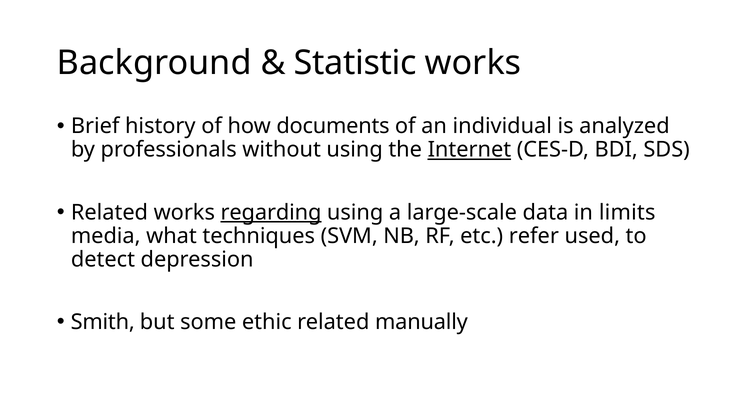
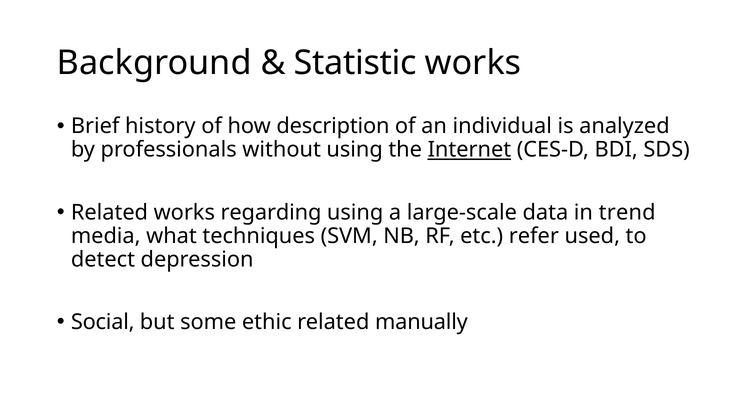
documents: documents -> description (333, 126)
regarding underline: present -> none (271, 212)
limits: limits -> trend (627, 212)
Smith: Smith -> Social (103, 322)
